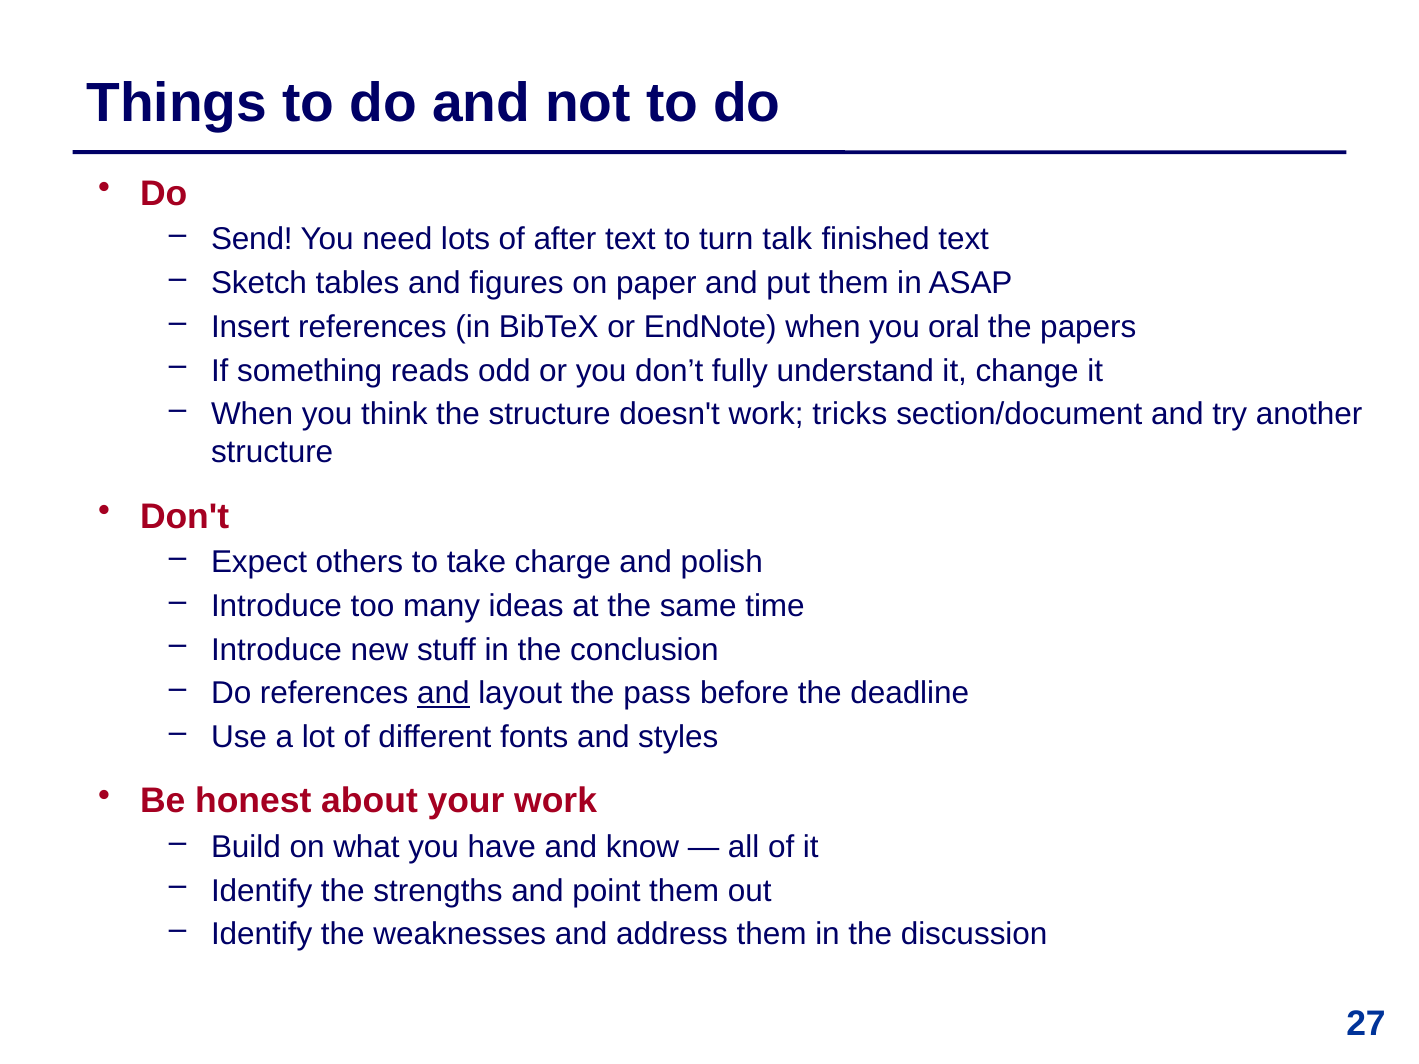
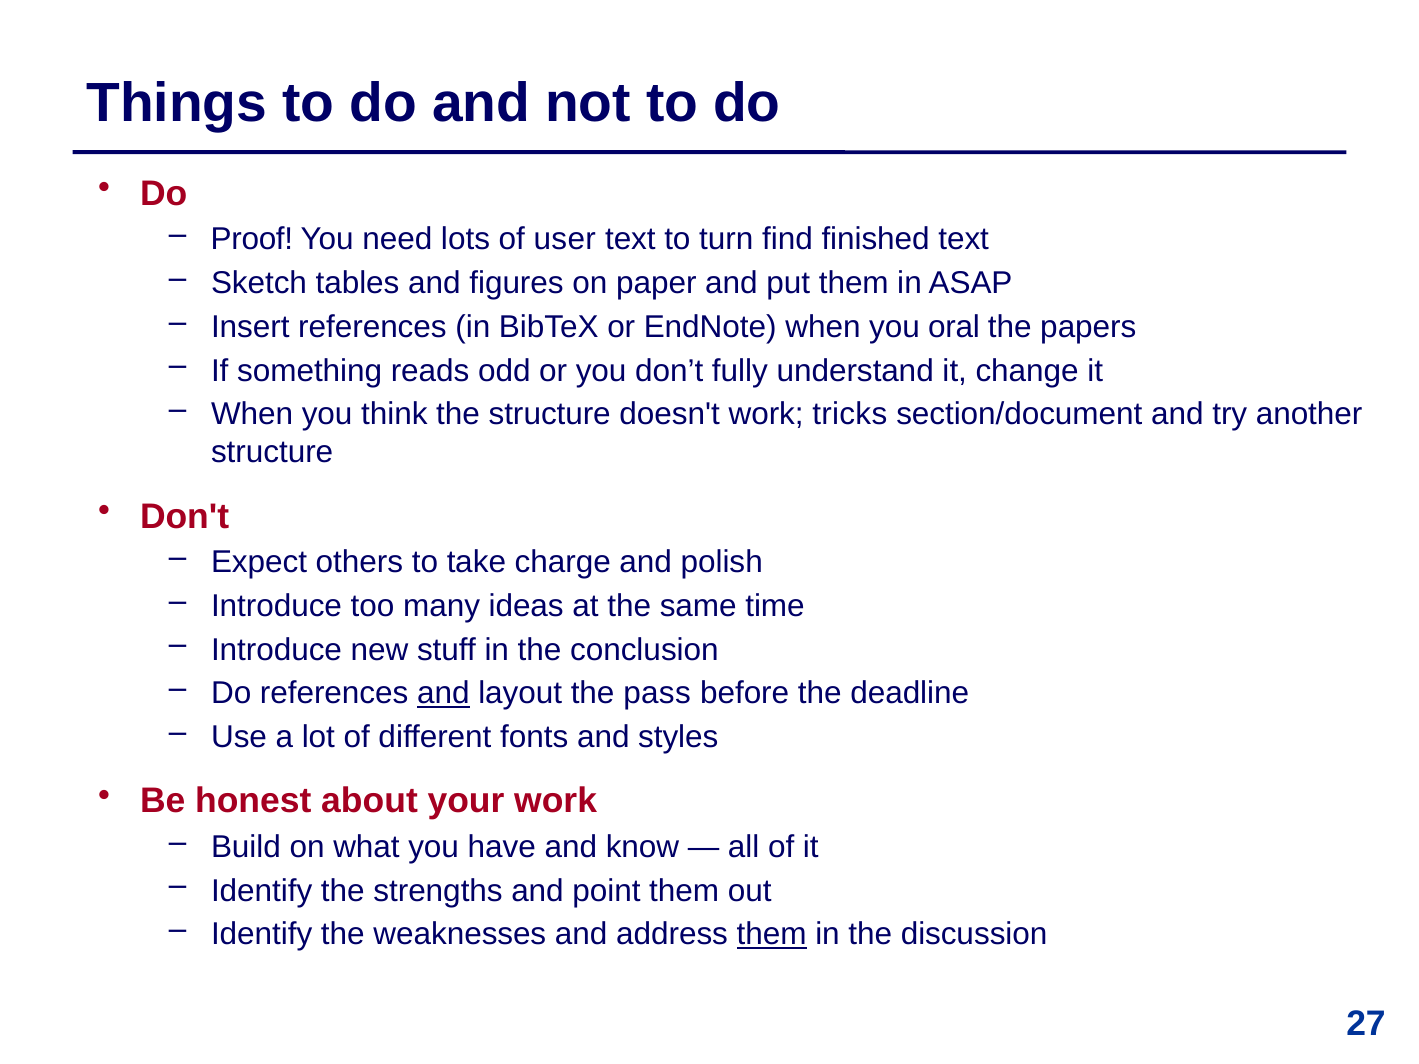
Send: Send -> Proof (252, 240)
after: after -> user (565, 240)
talk: talk -> find (787, 240)
them underline: none -> present (772, 935)
